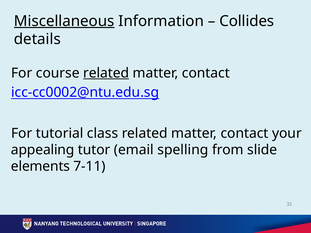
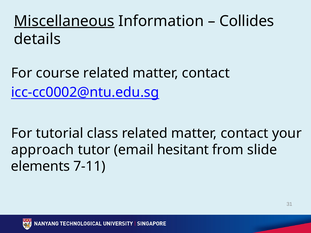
related underline: present -> none (106, 73)
appealing: appealing -> approach (43, 150)
spelling: spelling -> hesitant (183, 150)
